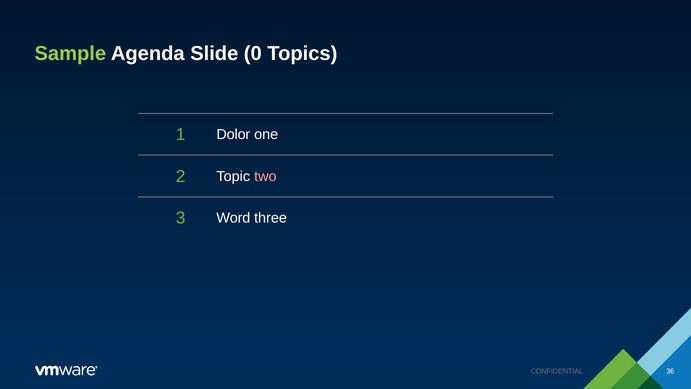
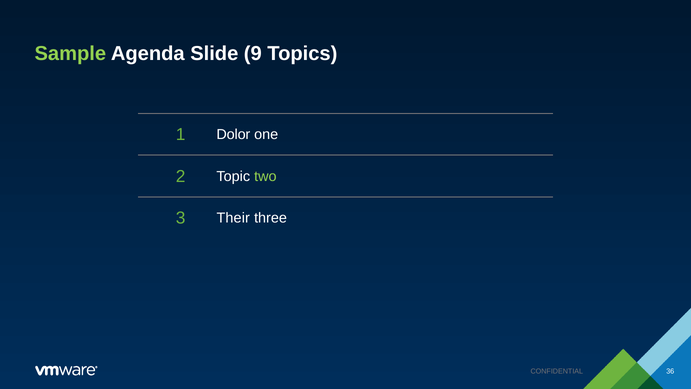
0: 0 -> 9 (253, 54)
two colour: pink -> light green (265, 176)
Word: Word -> Their (233, 218)
